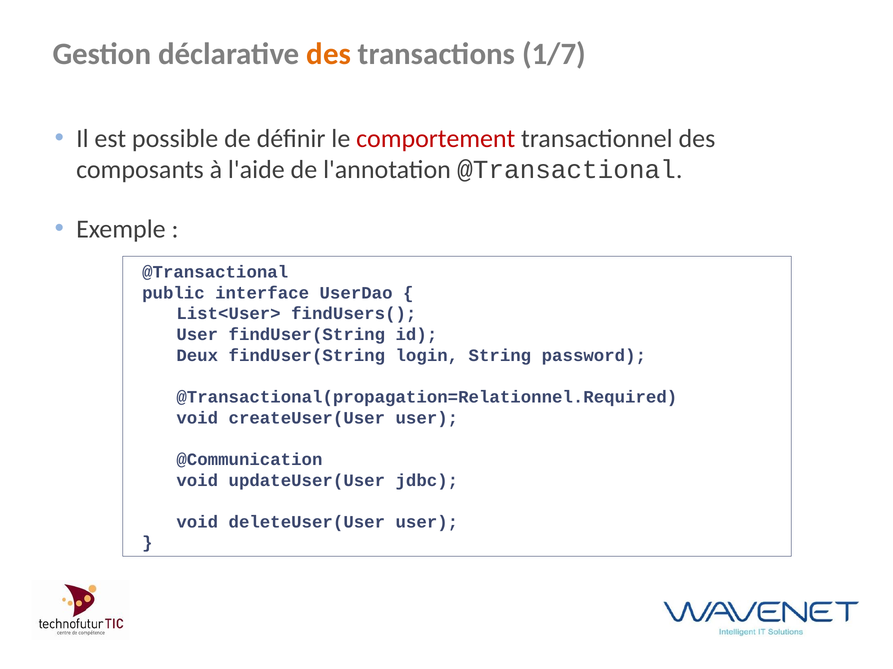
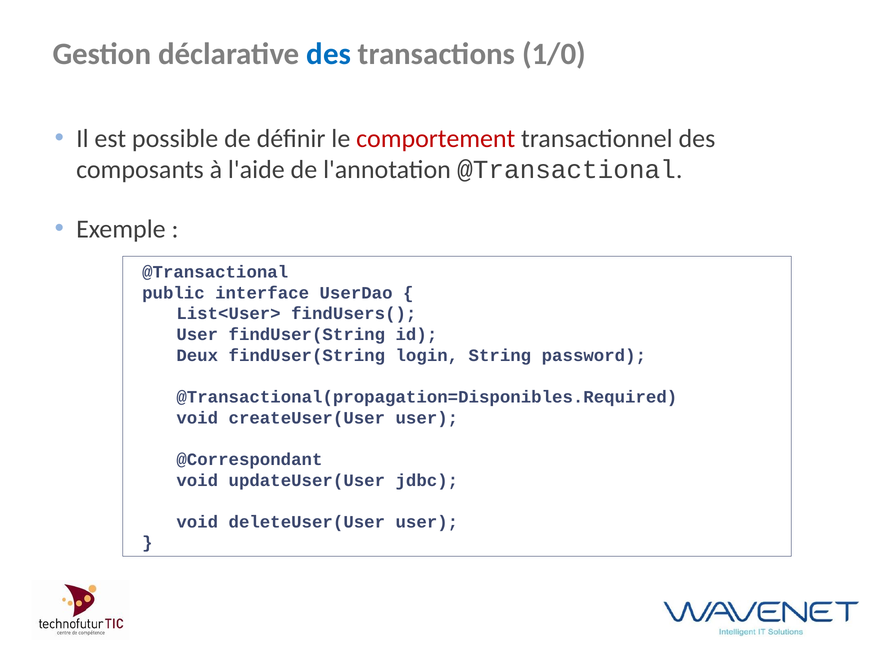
des colour: orange -> blue (329, 54)
1/7: 1/7 -> 1/0 (554, 54)
@Transactional(propagation=Relationnel.Required: @Transactional(propagation=Relationnel.Required -> @Transactional(propagation=Disponibles.Required (427, 397)
@Communication: @Communication -> @Correspondant (249, 460)
